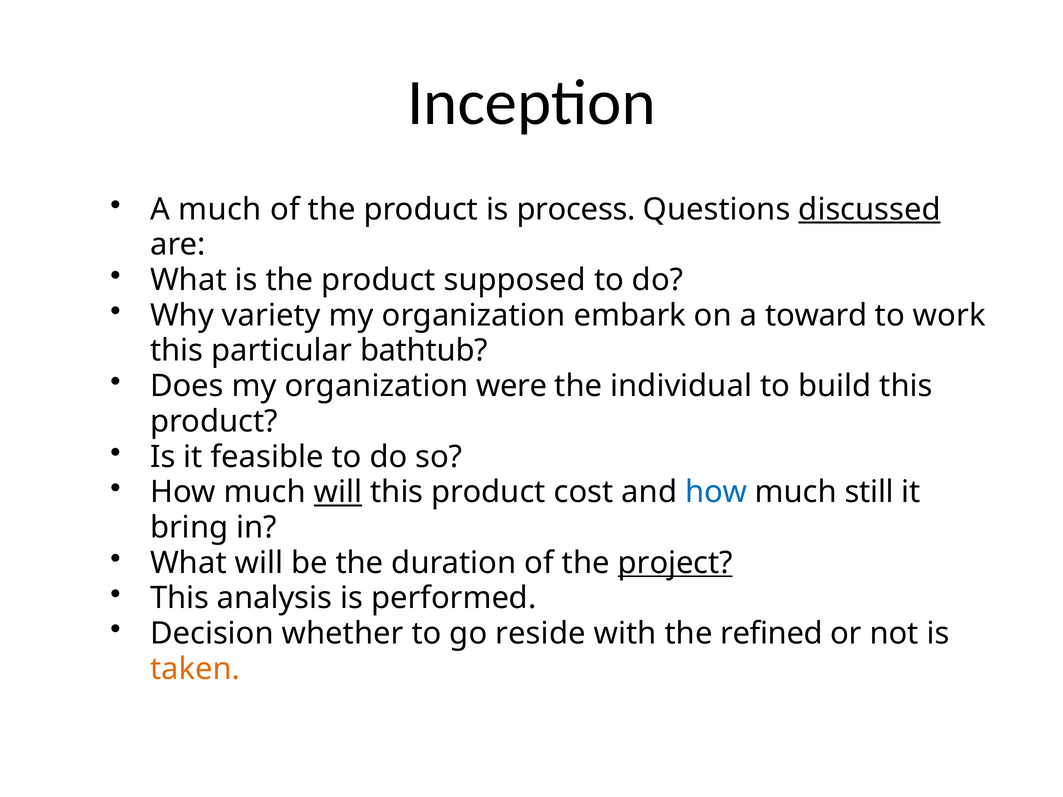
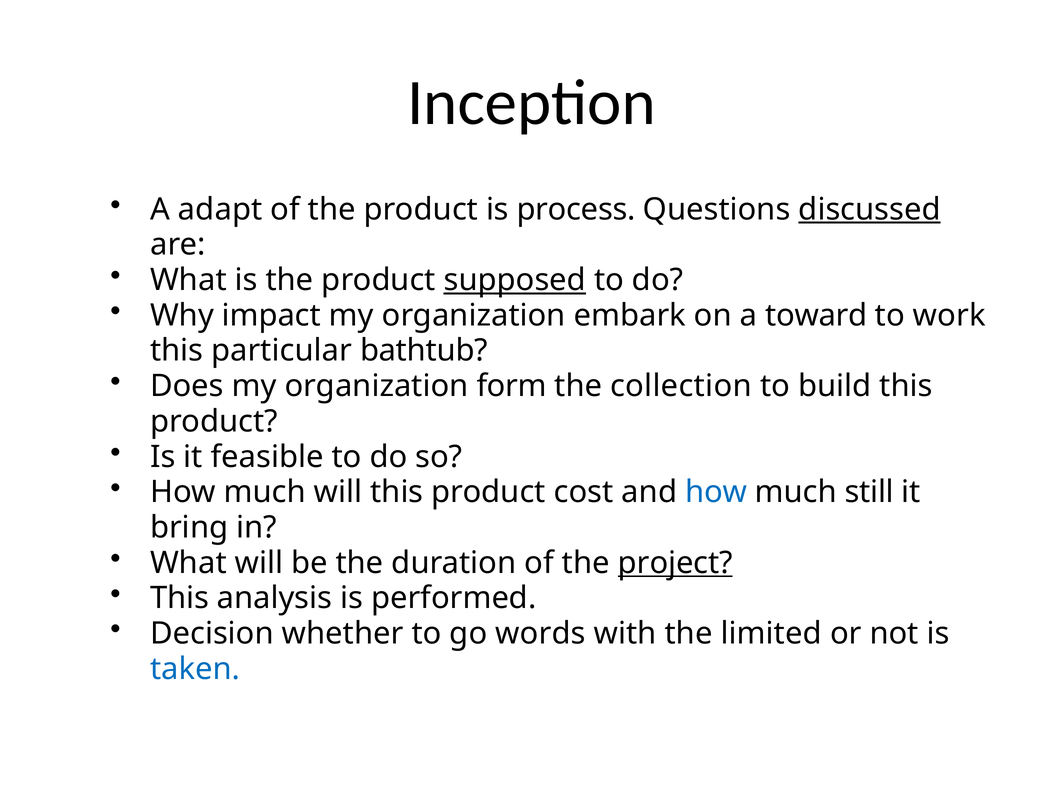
A much: much -> adapt (220, 209)
supposed underline: none -> present (515, 280)
variety: variety -> impact (271, 315)
were: were -> form (512, 386)
individual: individual -> collection (681, 386)
will underline: present -> none (338, 492)
reside: reside -> words (541, 634)
refined: refined -> limited (771, 634)
taken colour: orange -> blue (195, 669)
